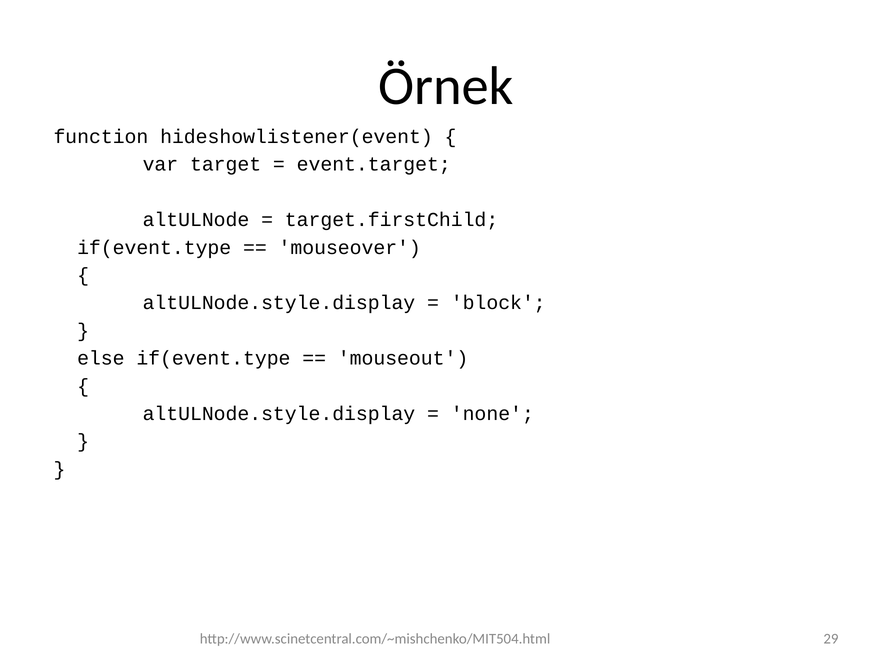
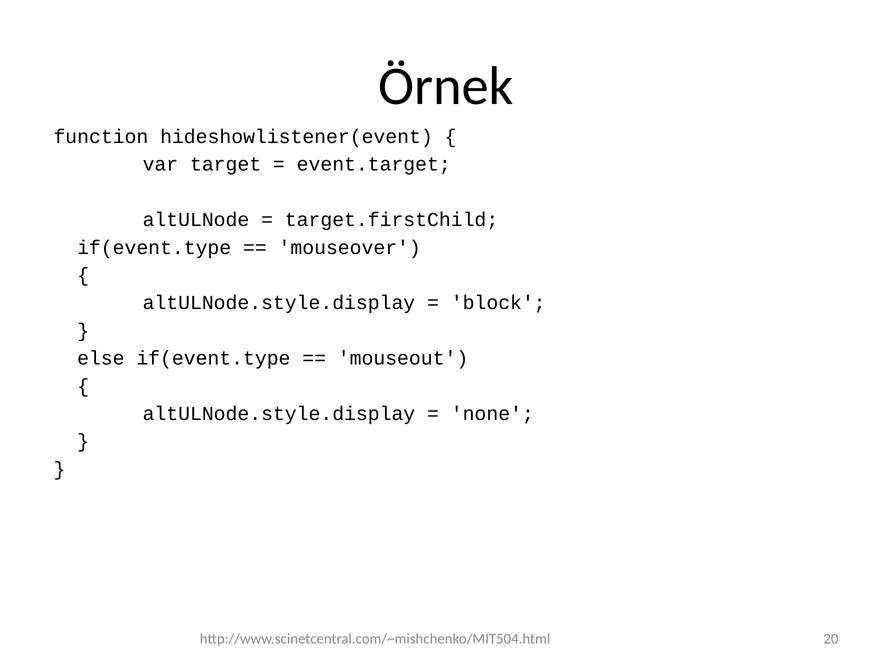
29: 29 -> 20 (831, 639)
